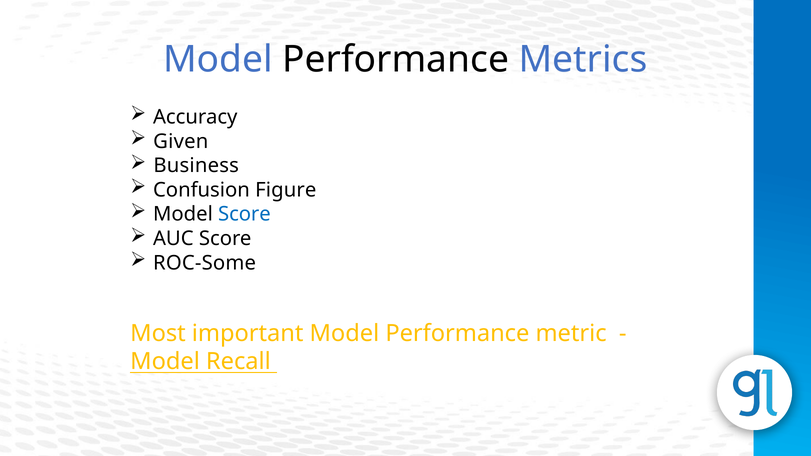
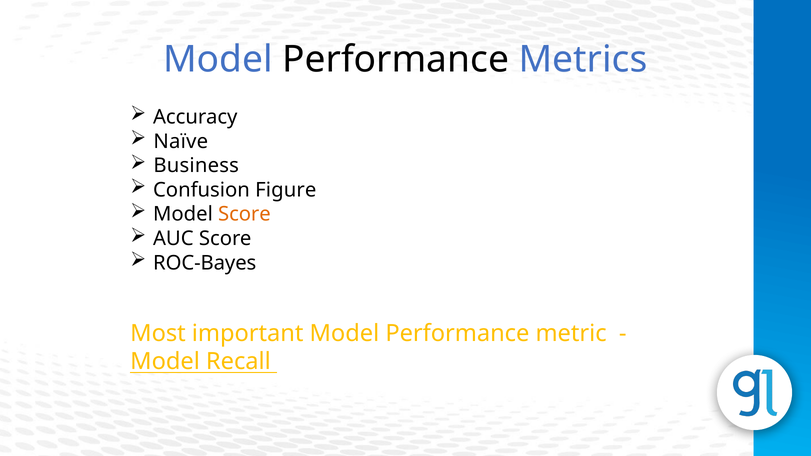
Given: Given -> Naïve (181, 141)
Score colour: blue -> orange (244, 214)
ROC-Some: ROC-Some -> ROC-Bayes (205, 263)
